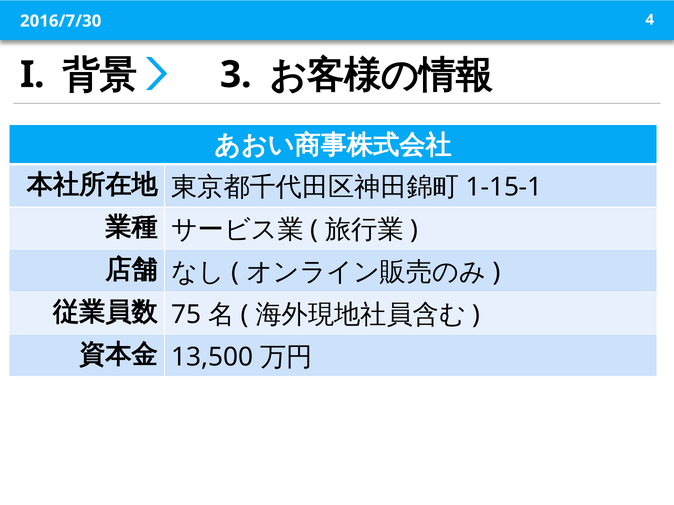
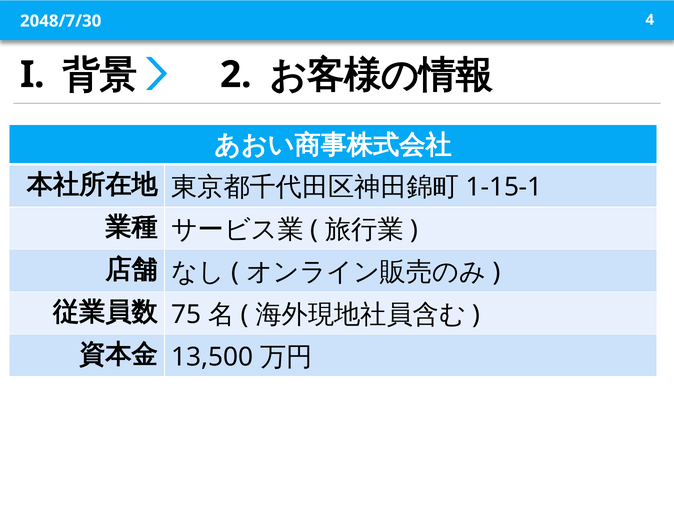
2016/7/30: 2016/7/30 -> 2048/7/30 (61, 21)
3: 3 -> 2 (236, 75)
